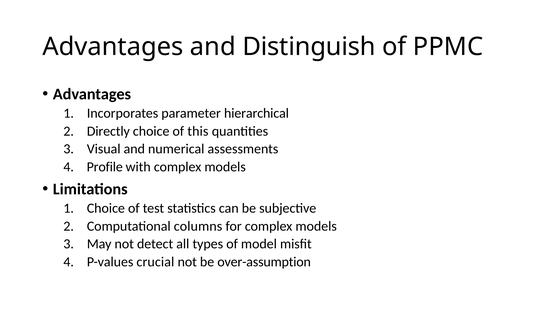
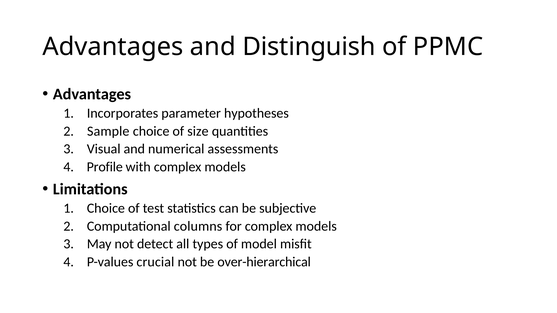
hierarchical: hierarchical -> hypotheses (256, 113)
Directly: Directly -> Sample (108, 131)
this: this -> size (198, 131)
over-assumption: over-assumption -> over-hierarchical (264, 262)
